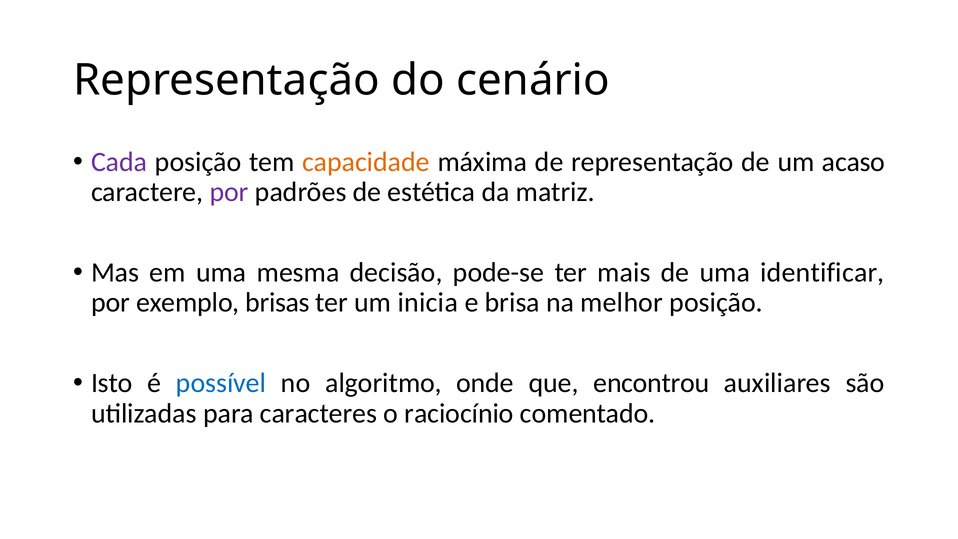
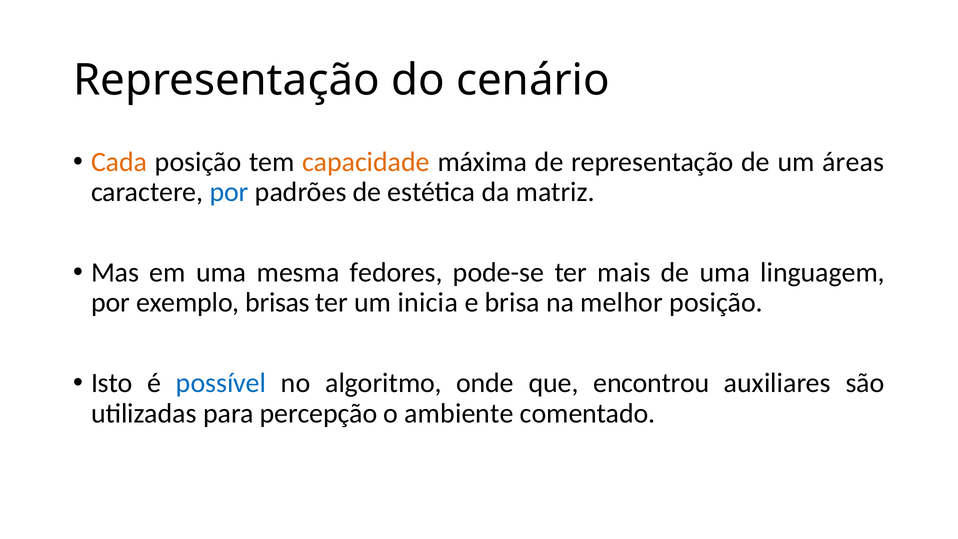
Cada colour: purple -> orange (119, 162)
acaso: acaso -> áreas (853, 162)
por colour: purple -> blue (229, 192)
decisão: decisão -> fedores (396, 272)
identificar: identificar -> linguagem (823, 272)
caracteres: caracteres -> percepção (319, 413)
raciocínio: raciocínio -> ambiente (459, 413)
